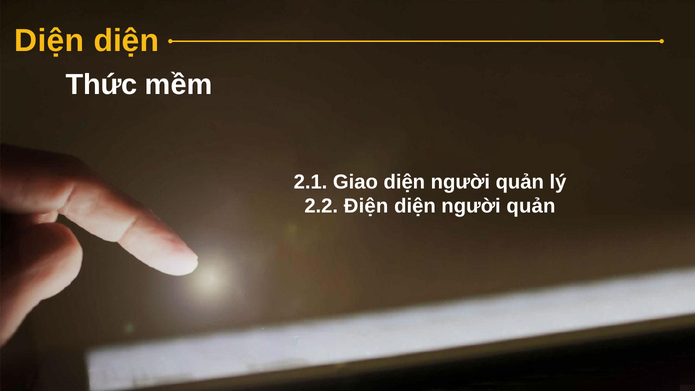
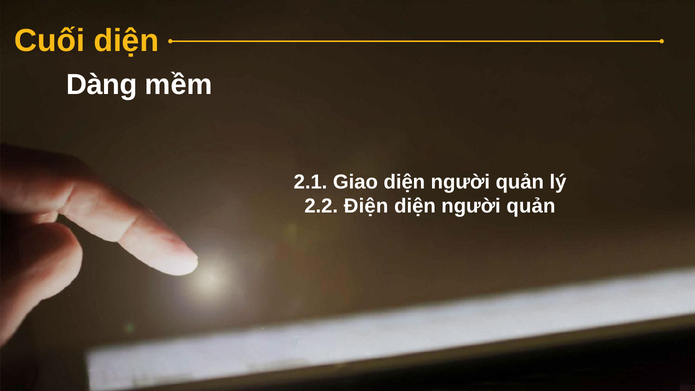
Diện: Diện -> Cuối (50, 41)
Thức: Thức -> Dàng (102, 85)
